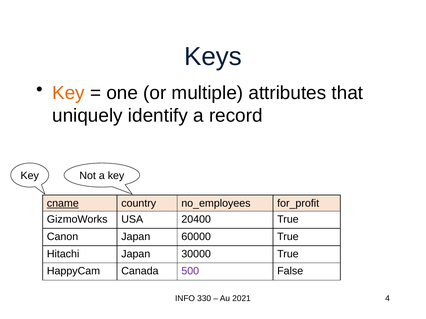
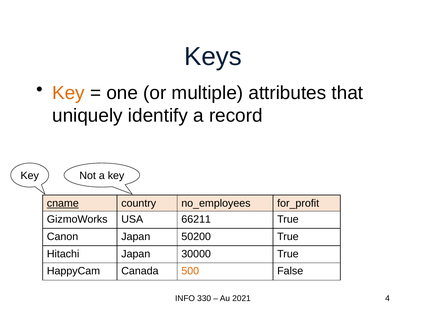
20400: 20400 -> 66211 (196, 220)
60000: 60000 -> 50200 (196, 237)
500 colour: purple -> orange (190, 272)
